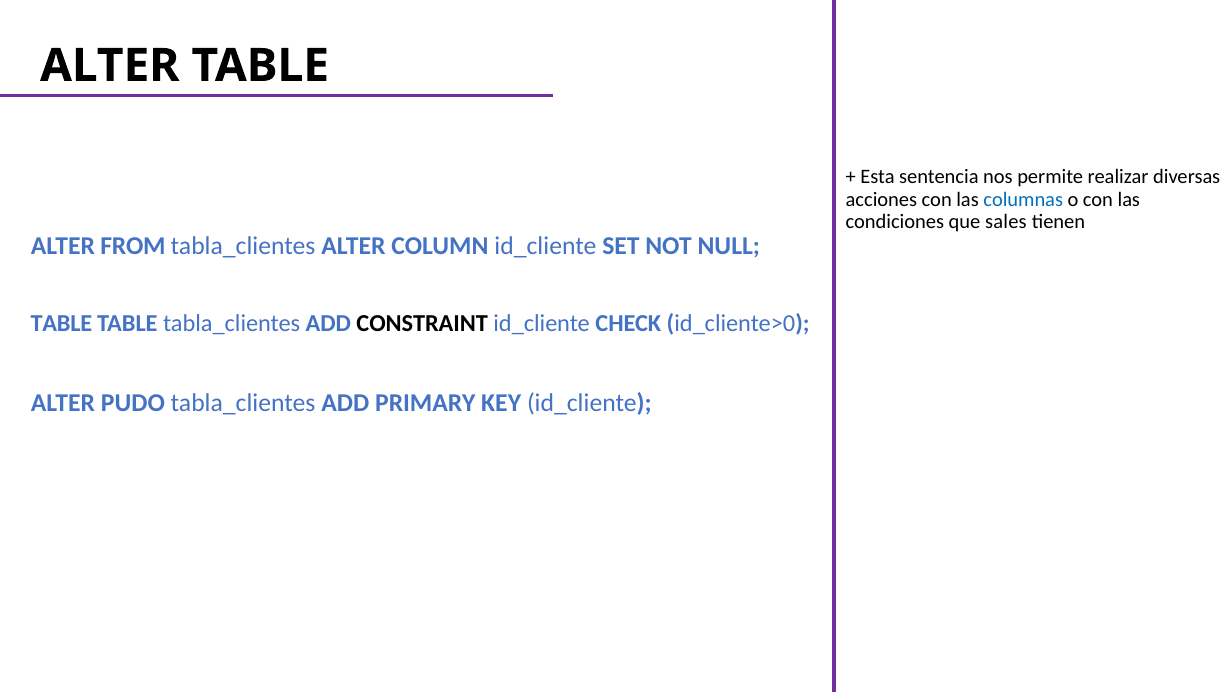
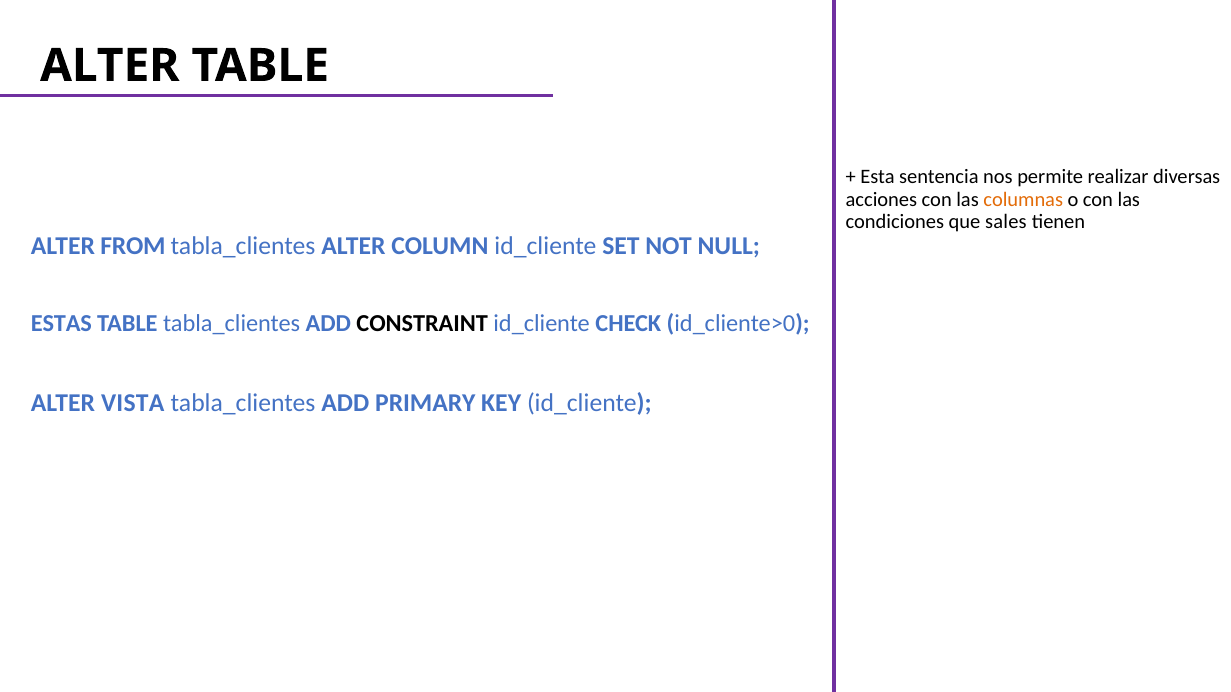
columnas colour: blue -> orange (1023, 199)
TABLE: TABLE -> ESTAS (61, 324)
PUDO: PUDO -> VISTA (133, 403)
